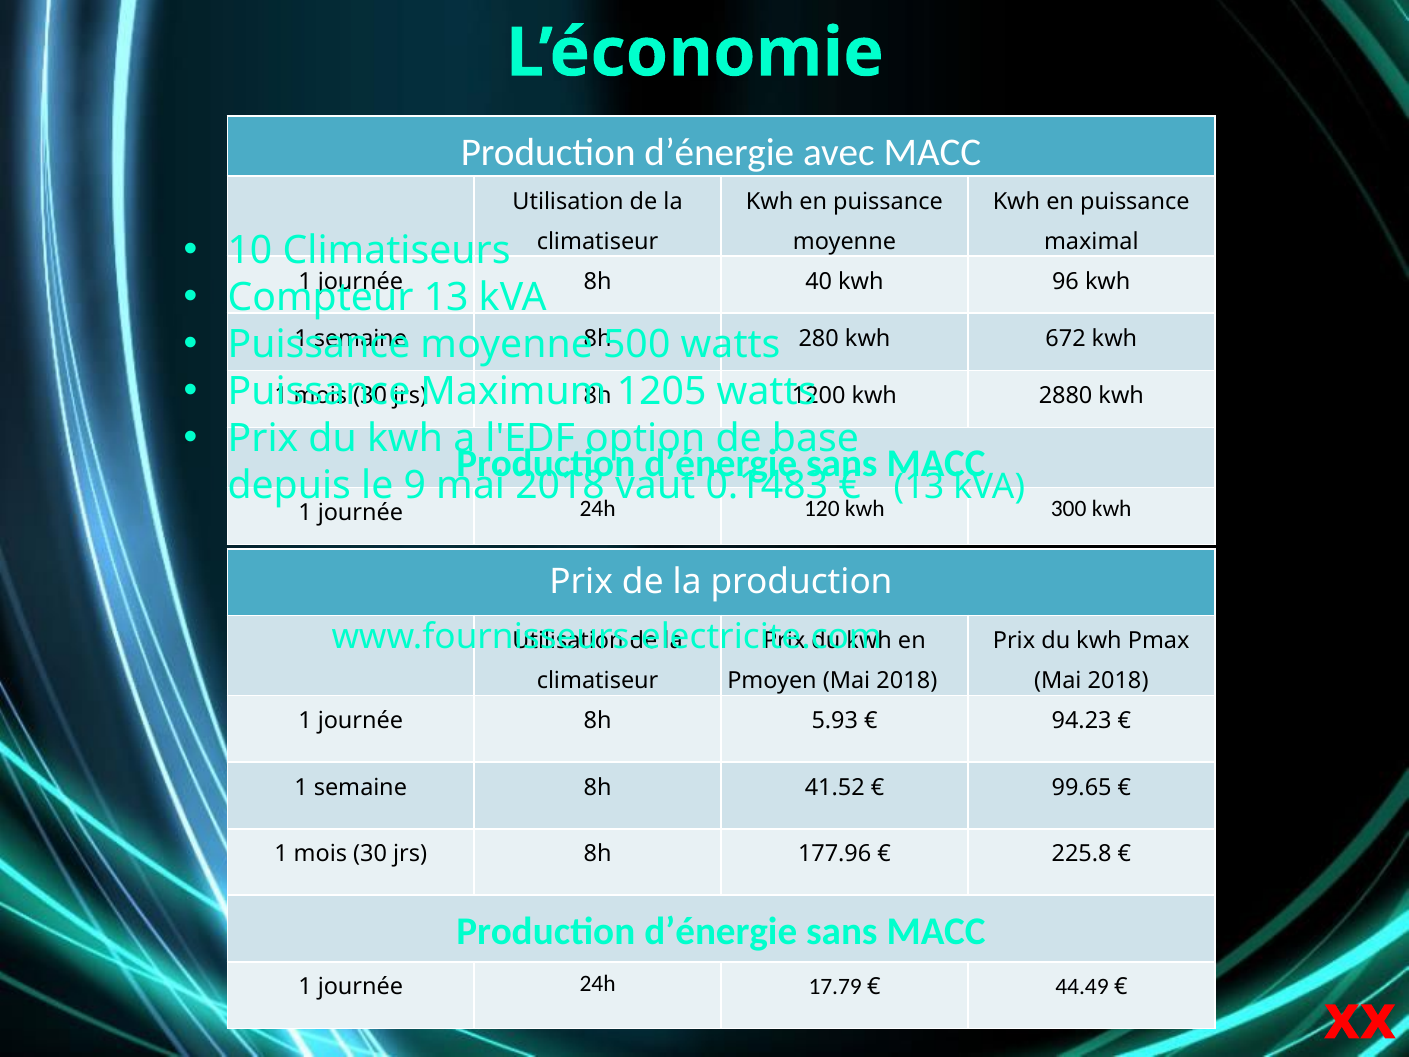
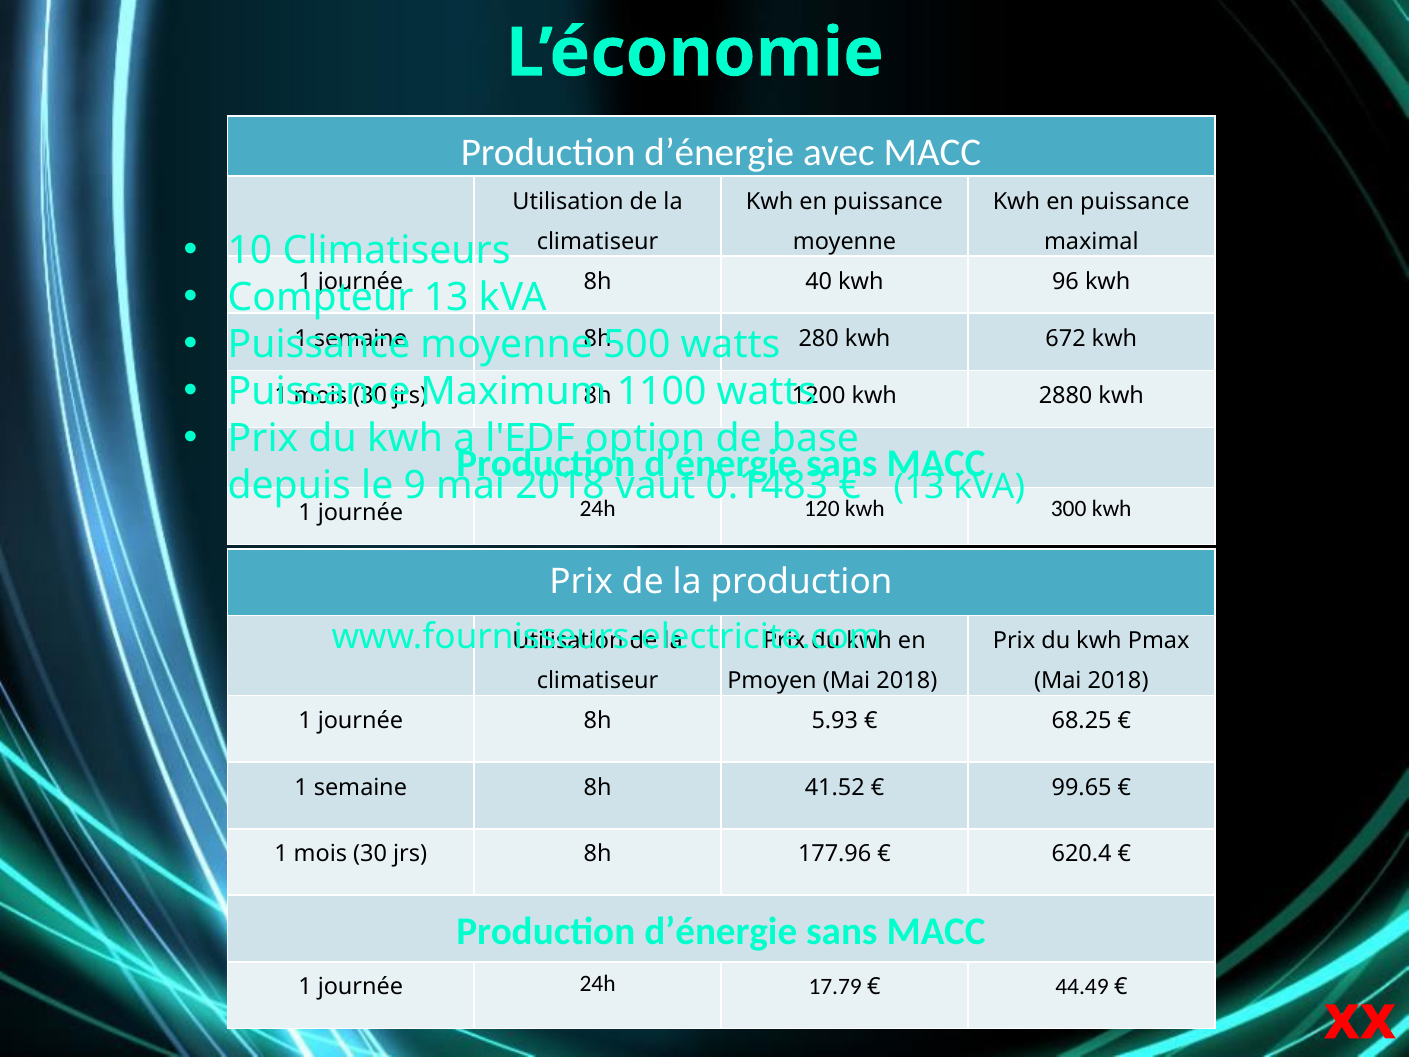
1205: 1205 -> 1100 (662, 392)
94.23: 94.23 -> 68.25 (1082, 721)
225.8: 225.8 -> 620.4 (1082, 854)
